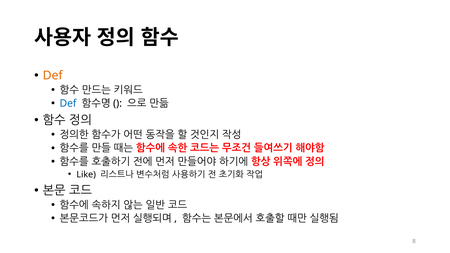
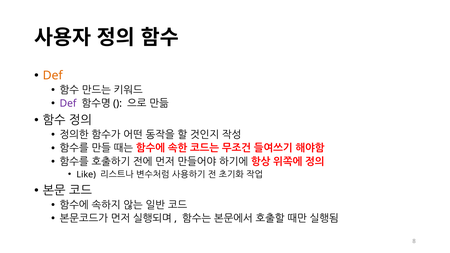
Def colour: blue -> purple (68, 104)
